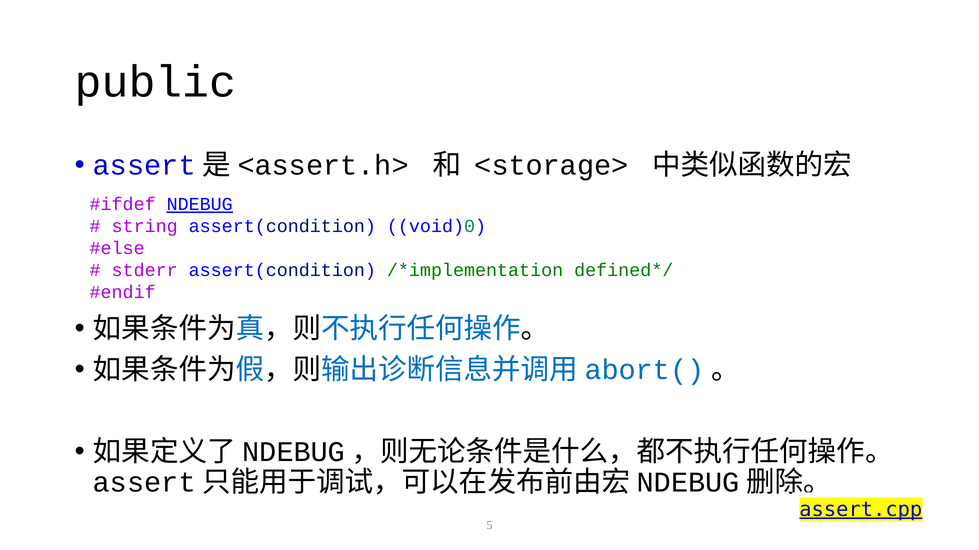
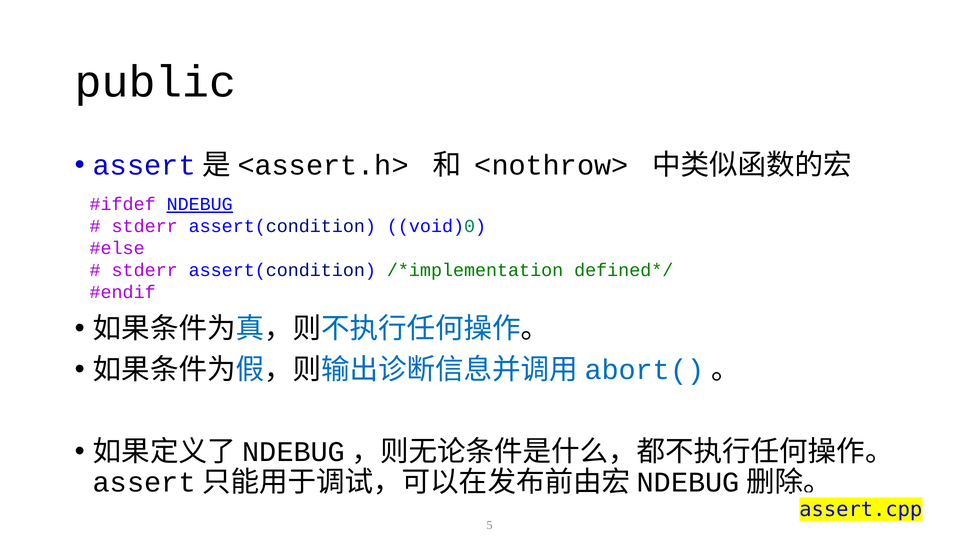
<storage>: <storage> -> <nothrow> (551, 165)
string: string -> stderr (145, 227)
assert.cpp underline: present -> none (861, 510)
